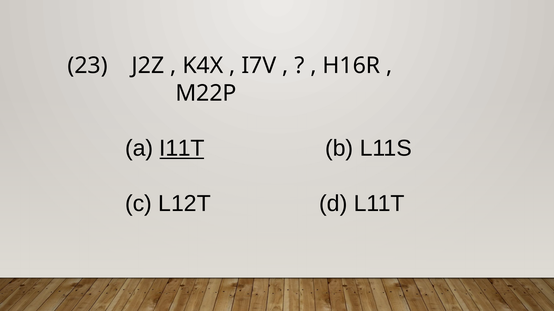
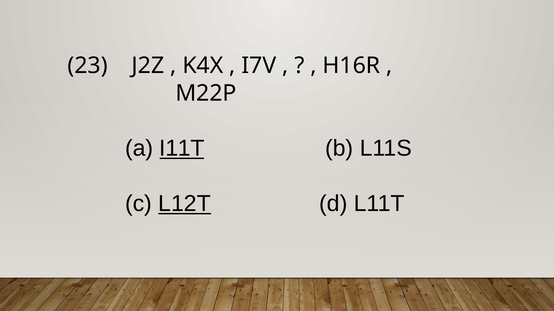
L12T underline: none -> present (185, 204)
